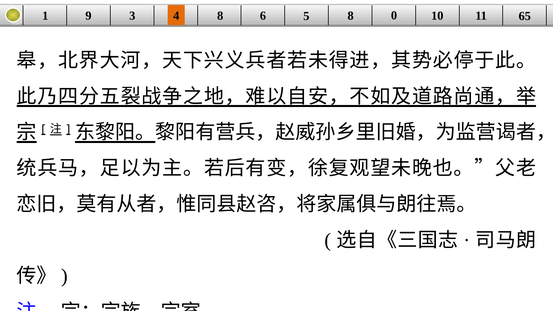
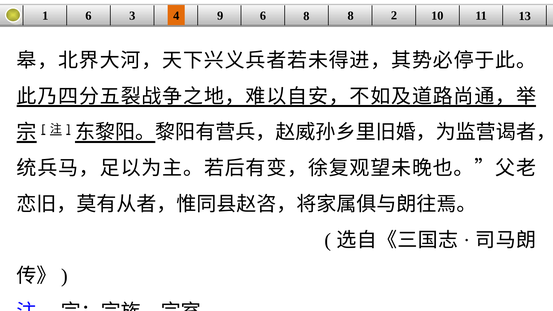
1 9: 9 -> 6 (88, 16)
4 8: 8 -> 9 (220, 16)
6 5: 5 -> 8 (306, 16)
0: 0 -> 2 (394, 16)
65: 65 -> 13 (525, 16)
